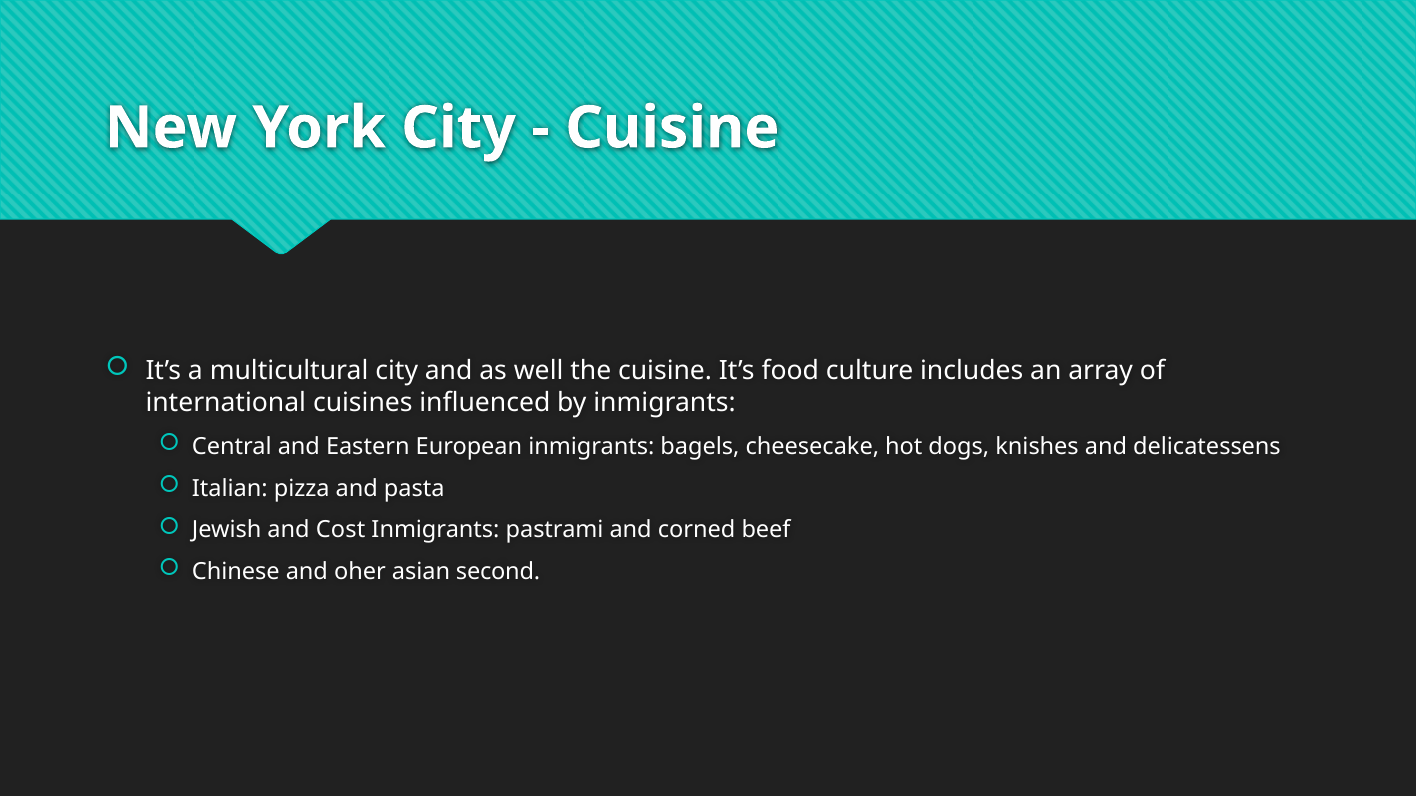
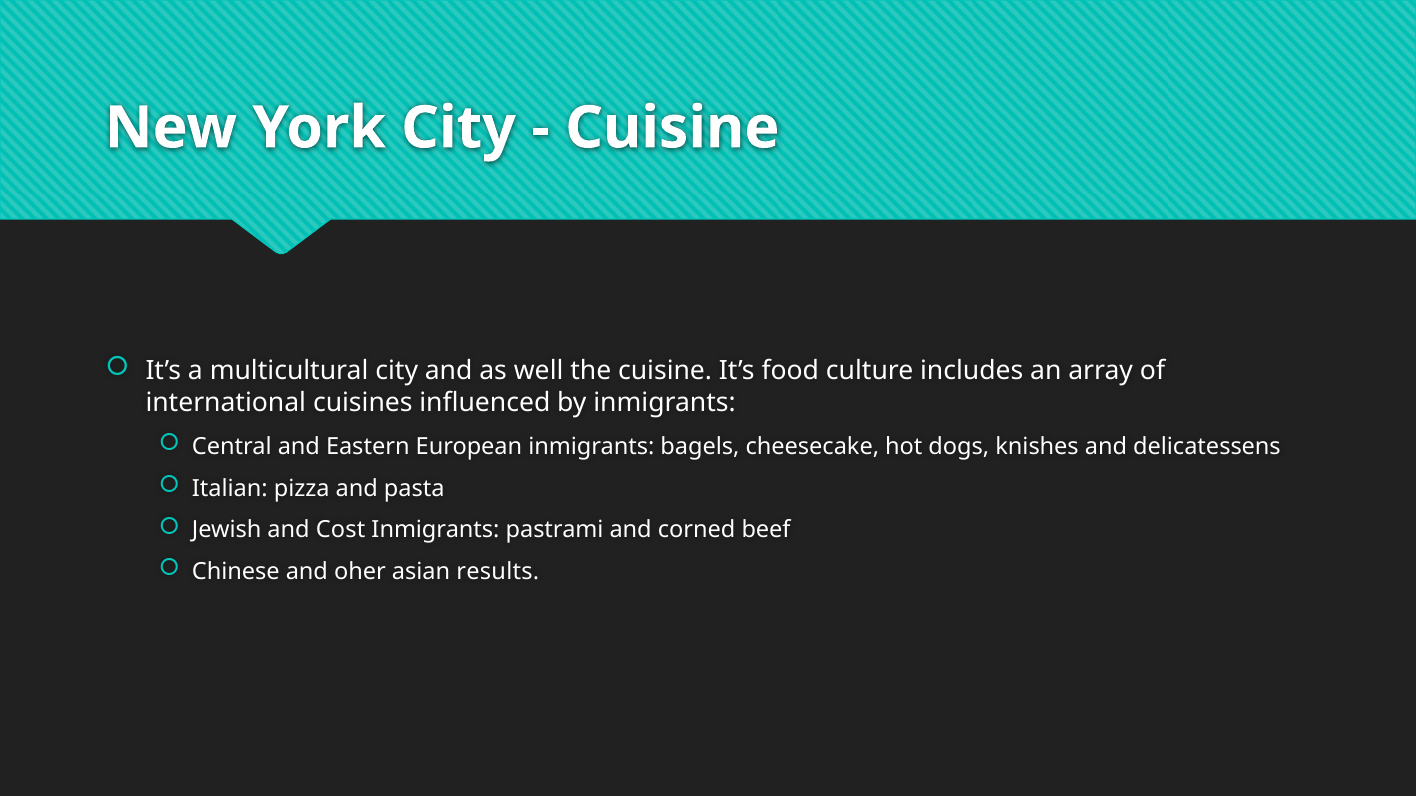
second: second -> results (498, 572)
